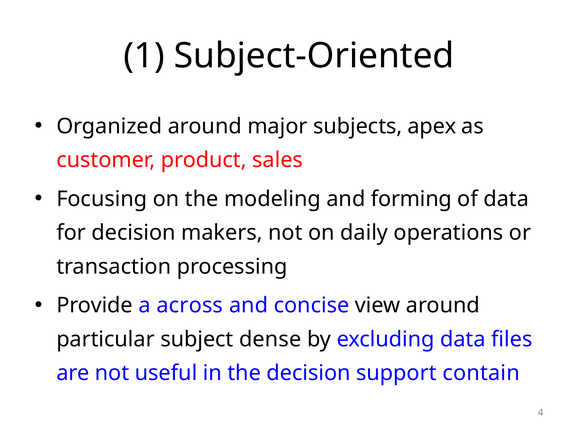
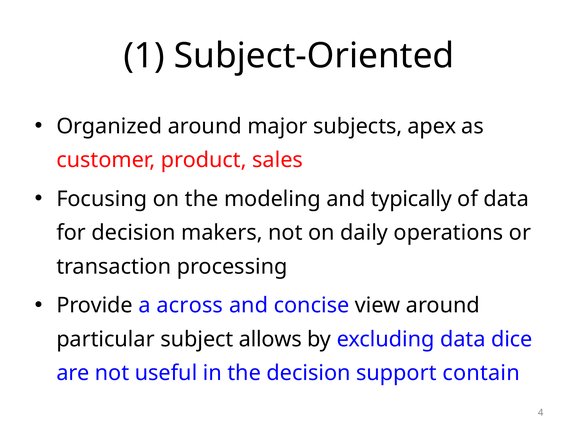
forming: forming -> typically (411, 199)
dense: dense -> allows (270, 340)
files: files -> dice (512, 340)
